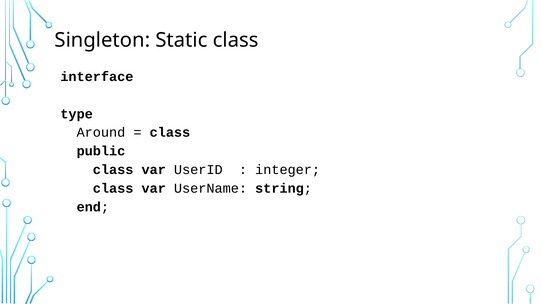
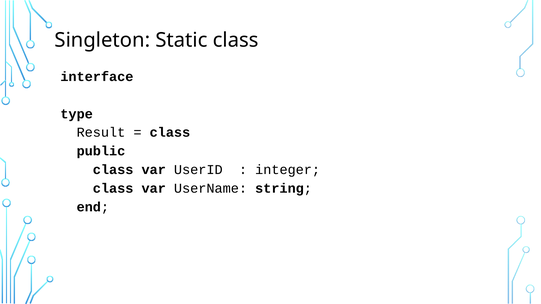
Around: Around -> Result (101, 133)
